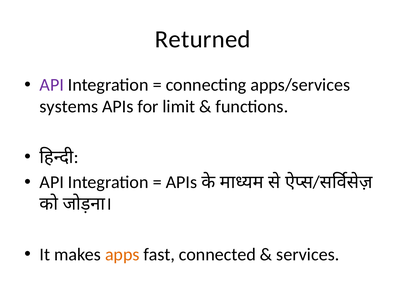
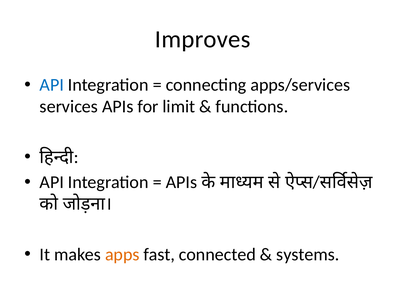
Returned: Returned -> Improves (203, 39)
API colour: purple -> blue (52, 85)
systems: systems -> services (69, 107)
services: services -> systems (308, 255)
